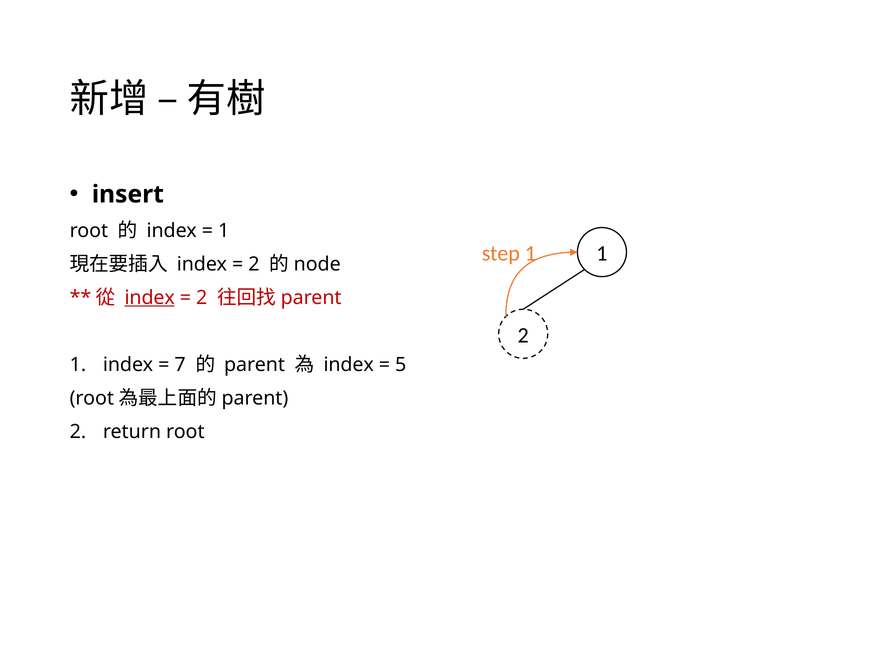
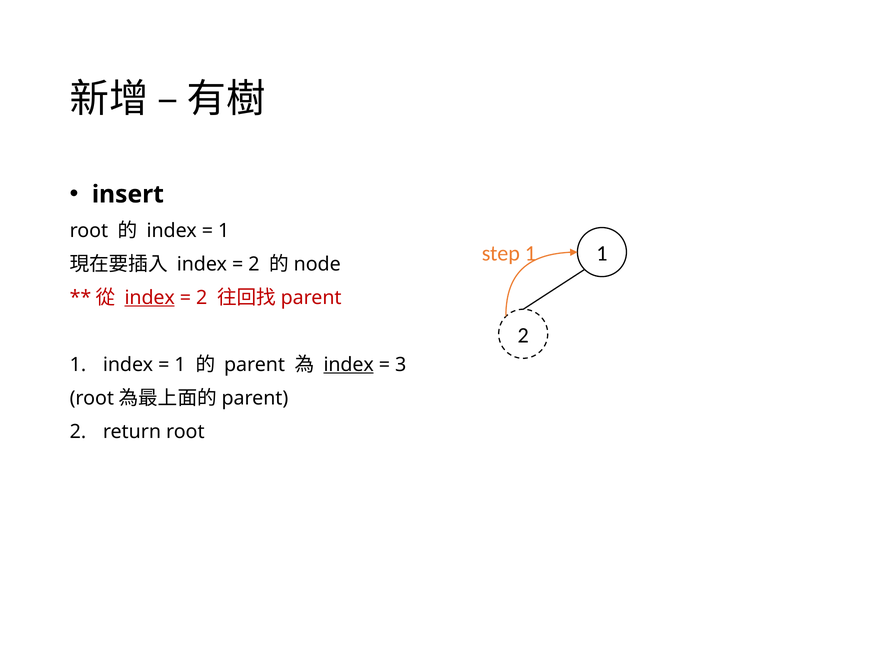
7: 7 -> 1 (180, 364)
index underline: none -> present (349, 364)
5: 5 -> 3 (401, 364)
